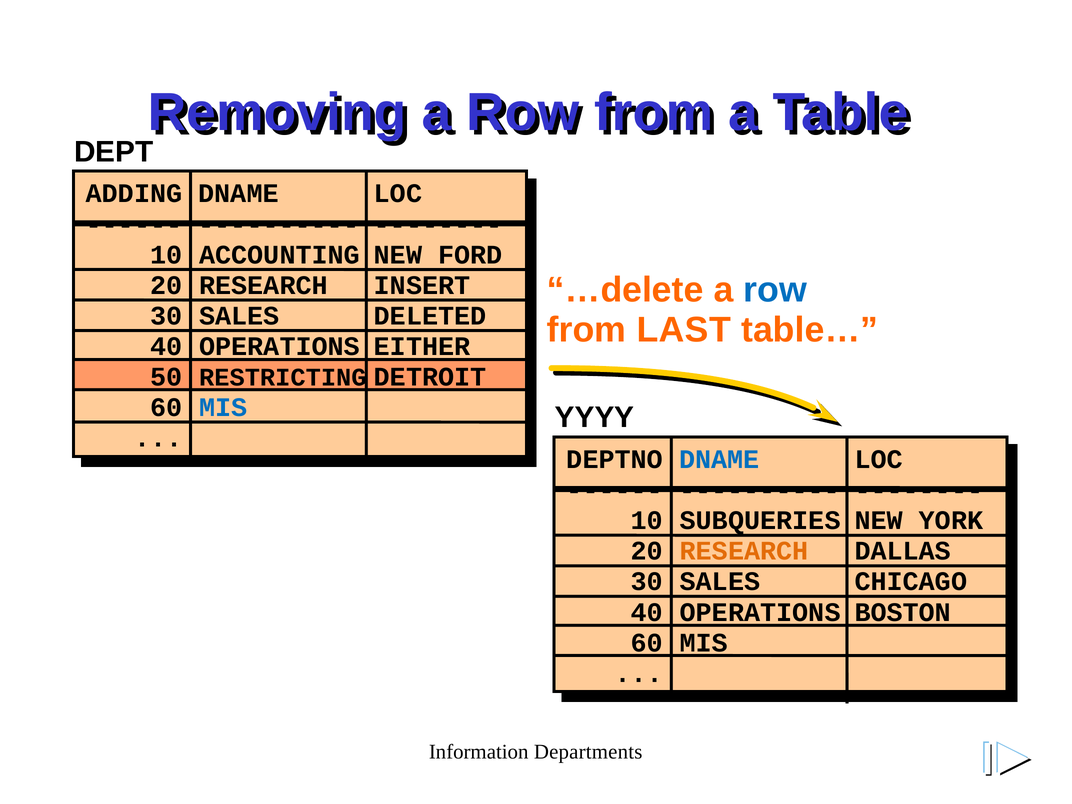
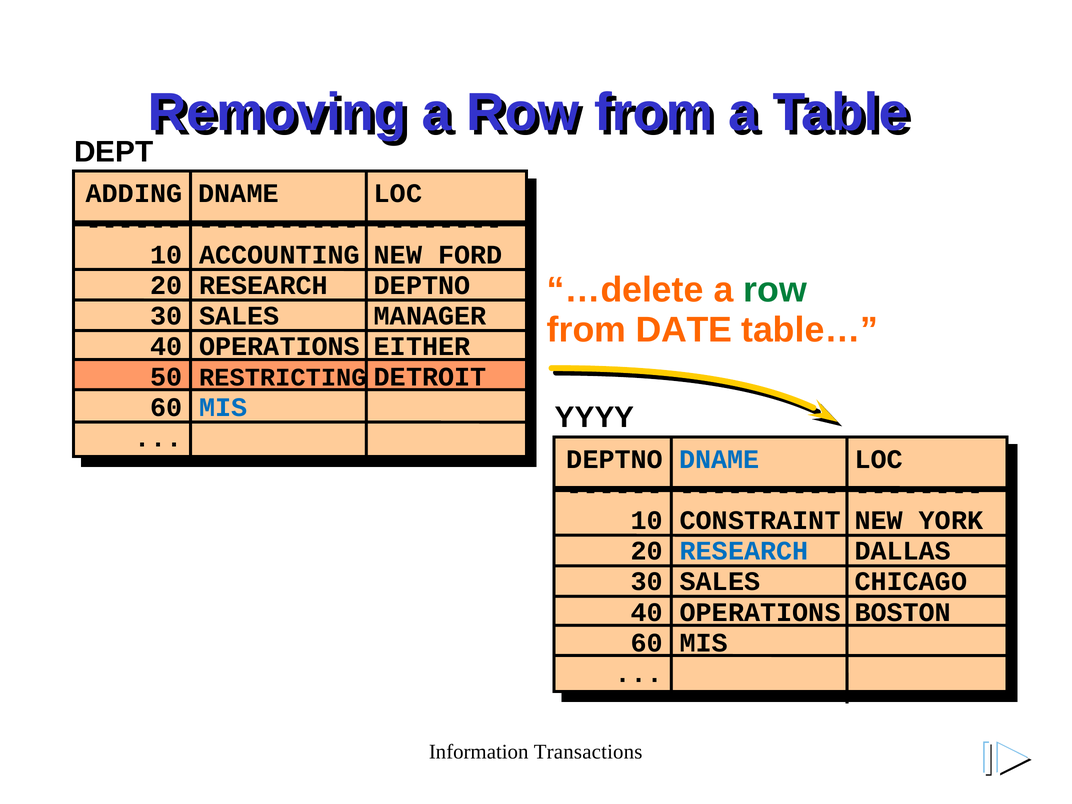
row colour: blue -> green (775, 290)
RESEARCH INSERT: INSERT -> DEPTNO (422, 285)
DELETED: DELETED -> MANAGER (430, 316)
LAST: LAST -> DATE (684, 330)
SUBQUERIES: SUBQUERIES -> CONSTRAINT (760, 521)
RESEARCH colour: orange -> blue (744, 551)
Departments: Departments -> Transactions (588, 752)
